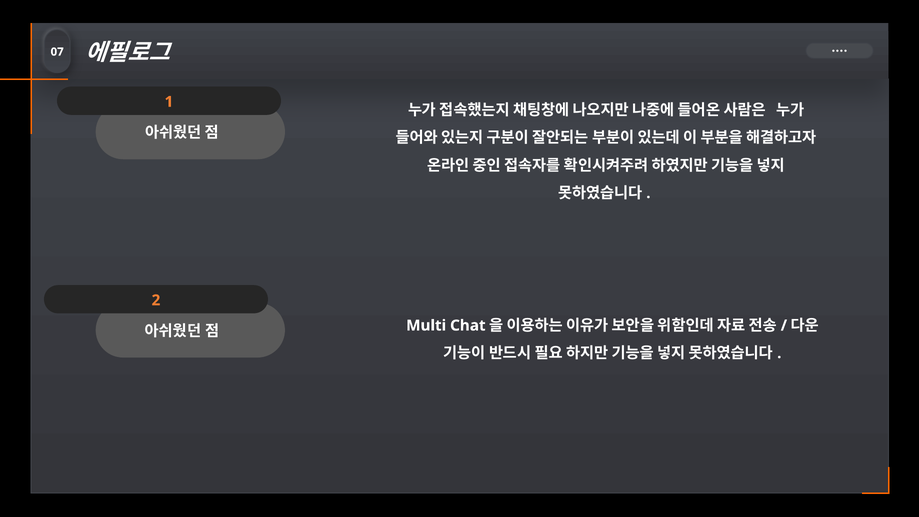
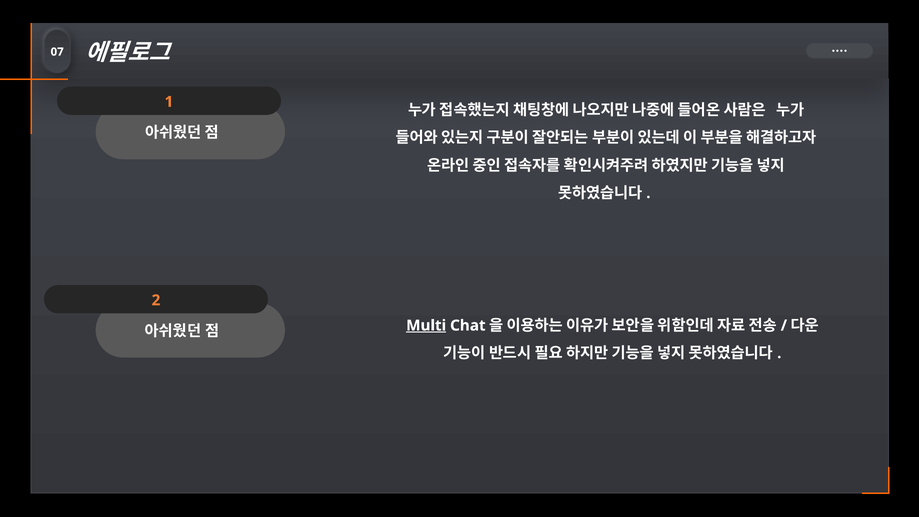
Multi underline: none -> present (426, 325)
